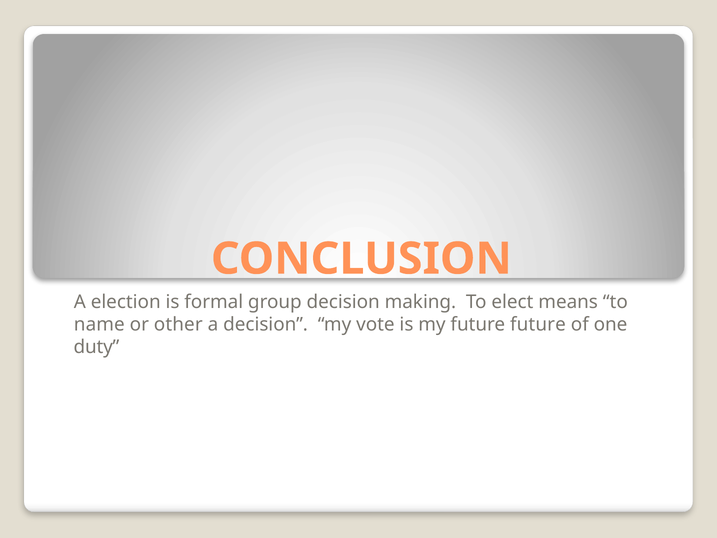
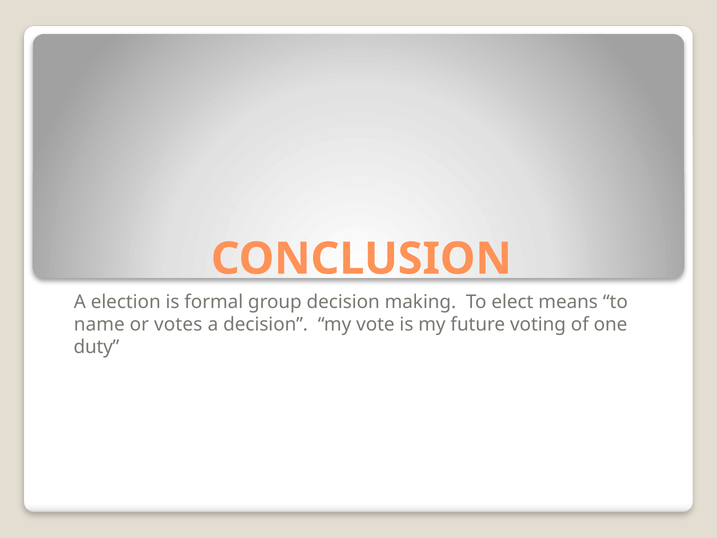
other: other -> votes (178, 324)
future future: future -> voting (538, 324)
